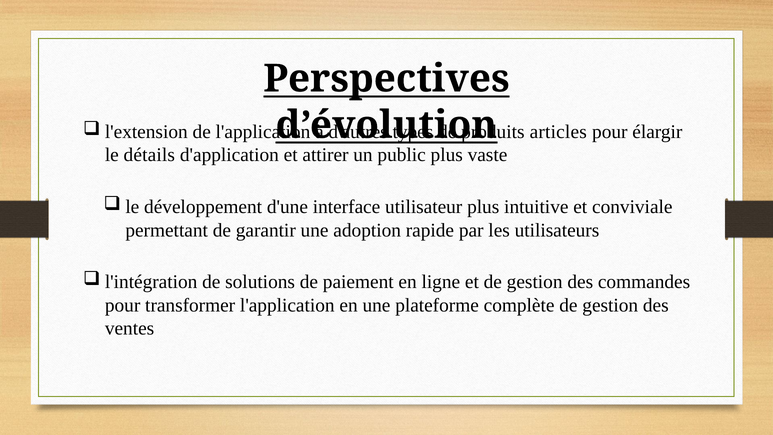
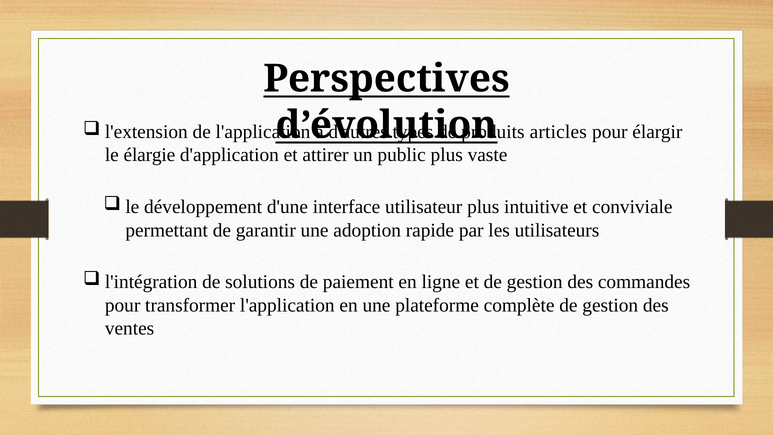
détails: détails -> élargie (149, 155)
